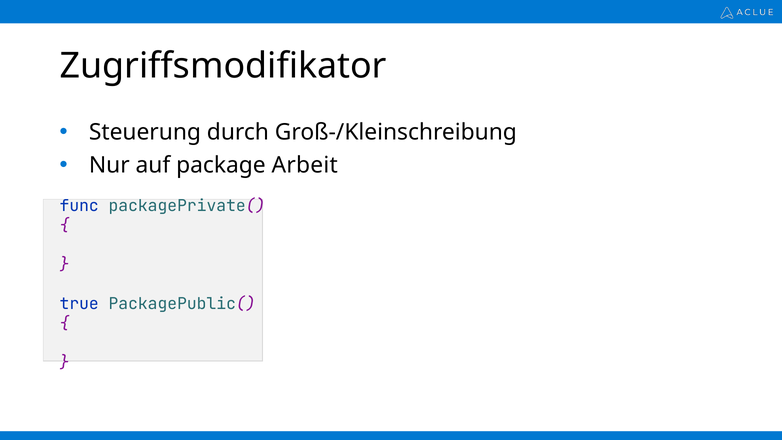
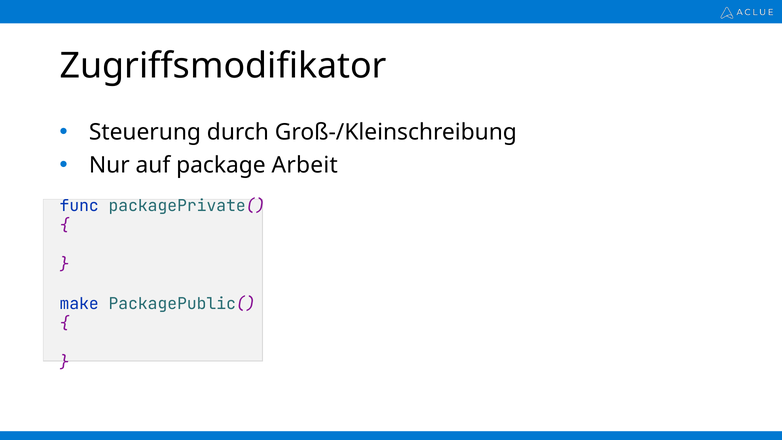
true: true -> make (79, 304)
